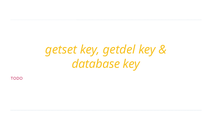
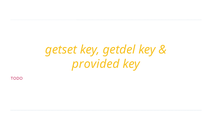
database: database -> provided (96, 64)
